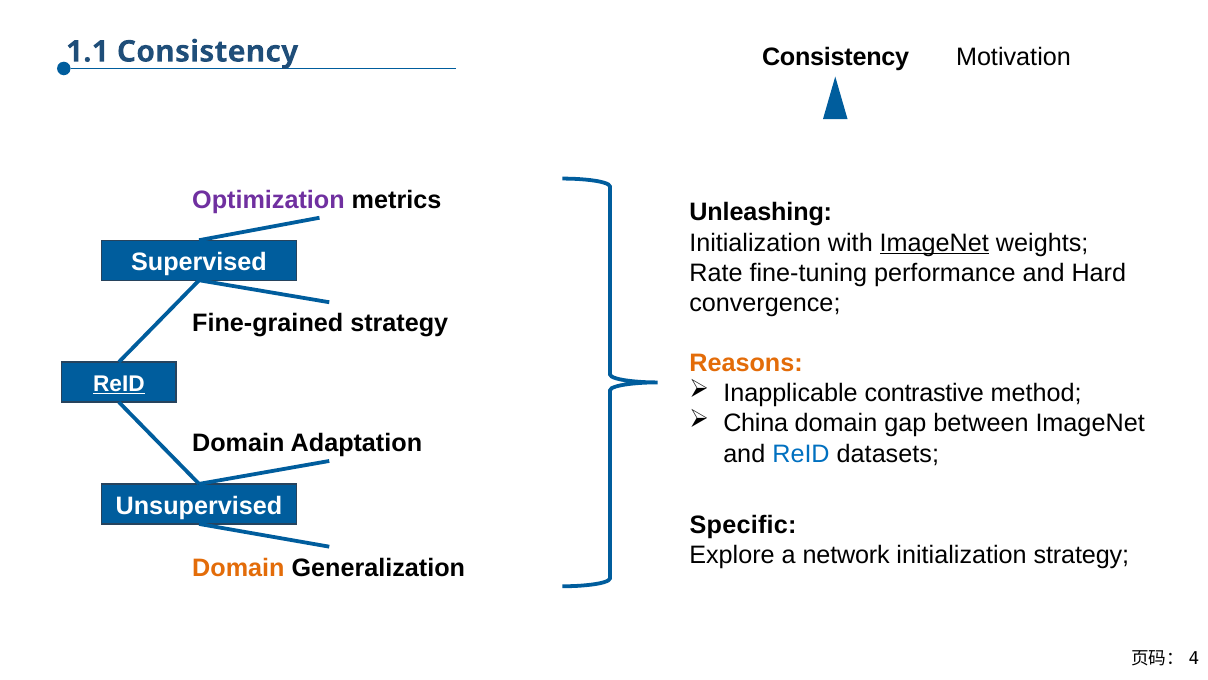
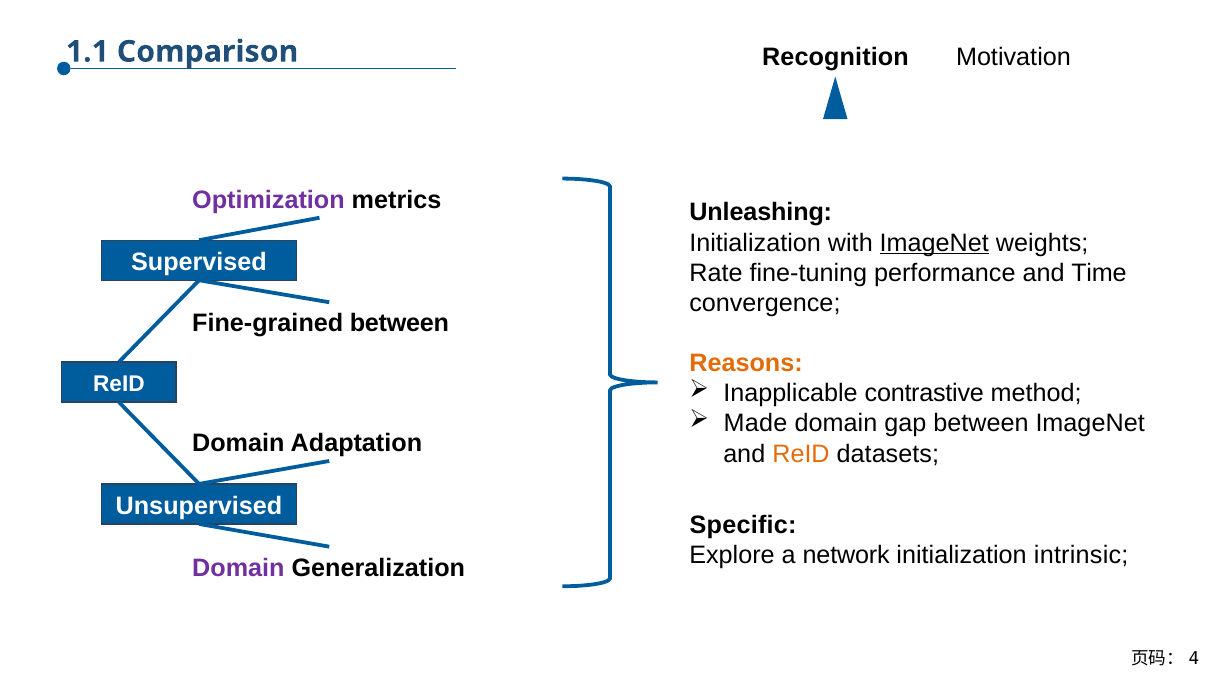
Consistency: Consistency -> Recognition (835, 57)
1.1 Consistency: Consistency -> Comparison (208, 52)
Hard: Hard -> Time (1099, 273)
strategy: strategy -> between (399, 323)
ReID underline: present -> none (119, 383)
China: China -> Made (755, 423)
ReID colour: blue -> orange (801, 454)
initialization strategy: strategy -> intrinsic (1081, 555)
Domain colour: orange -> purple (238, 568)
